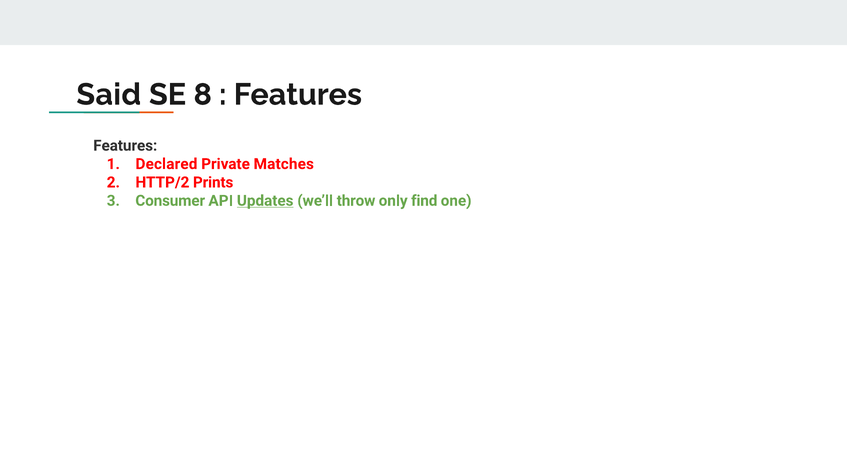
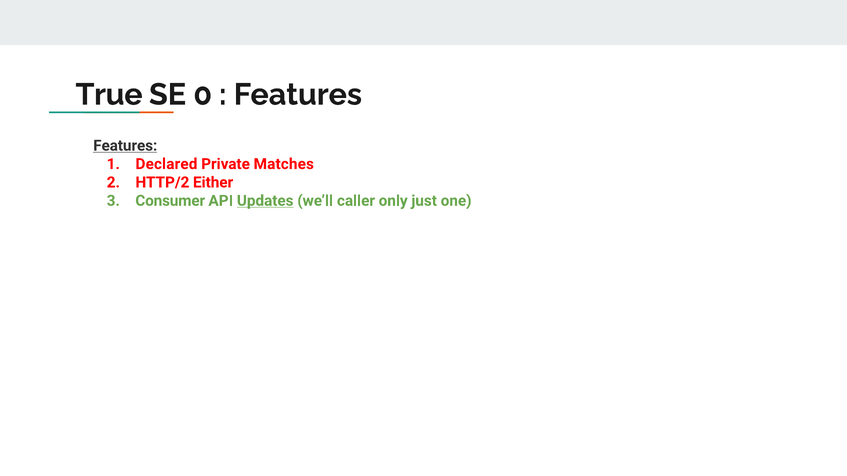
Said: Said -> True (109, 95)
8: 8 -> 0 (203, 95)
Features underline: none -> present (125, 146)
Prints: Prints -> Either (213, 183)
throw: throw -> caller (356, 201)
find: find -> just (424, 201)
